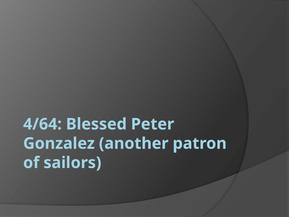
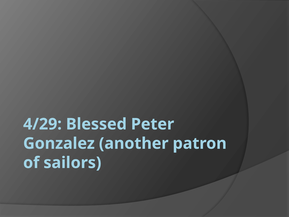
4/64: 4/64 -> 4/29 (42, 124)
